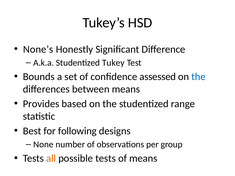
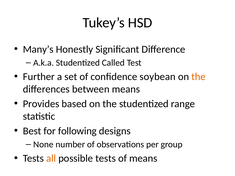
None’s: None’s -> Many’s (38, 49)
Tukey: Tukey -> Called (113, 63)
Bounds: Bounds -> Further (39, 77)
assessed: assessed -> soybean (158, 77)
the colour: blue -> orange (199, 77)
